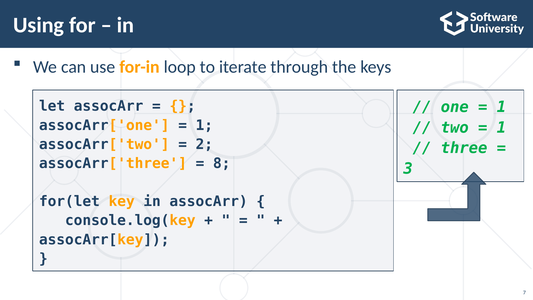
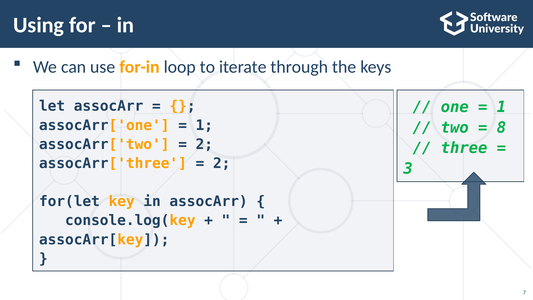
1: 1 -> 8 (501, 128)
8: 8 -> 2 (222, 163)
